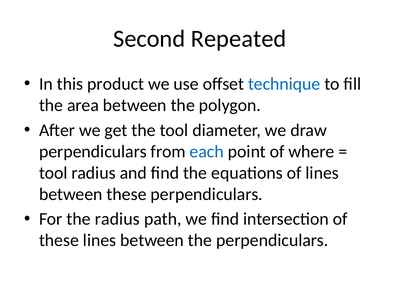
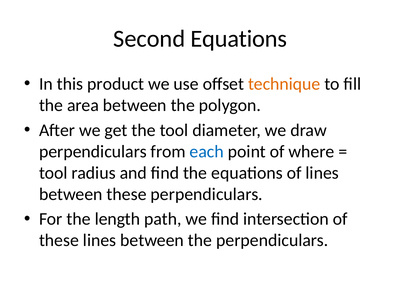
Second Repeated: Repeated -> Equations (239, 39)
technique colour: blue -> orange (284, 84)
the radius: radius -> length (117, 219)
